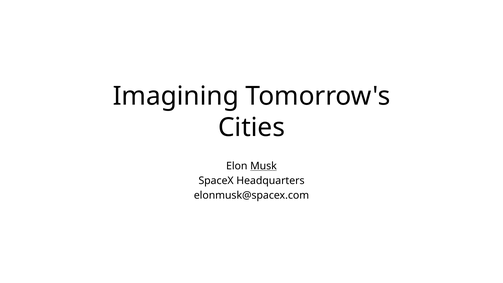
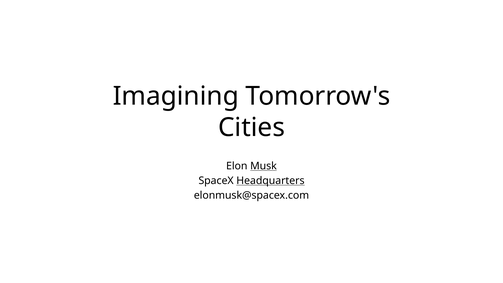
Headquarters underline: none -> present (270, 181)
